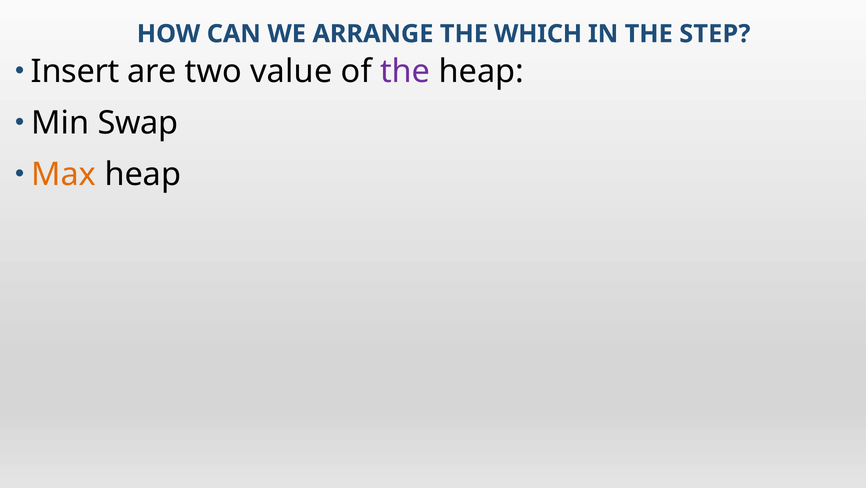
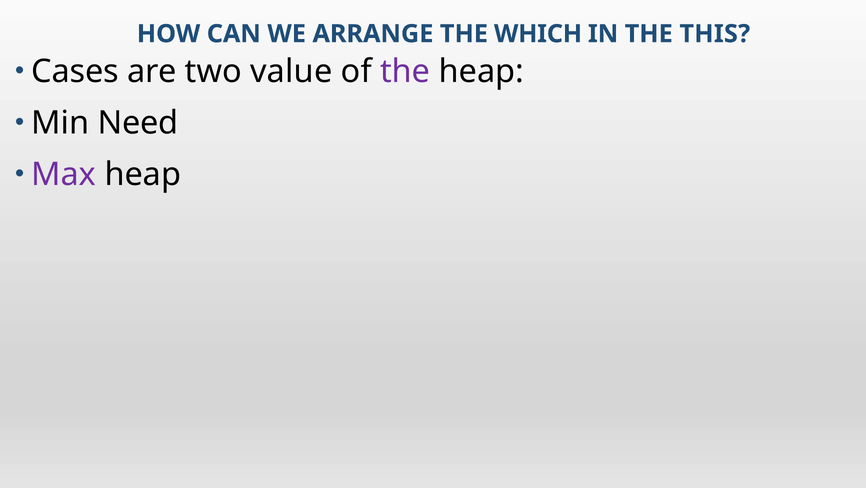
STEP: STEP -> THIS (715, 34)
Insert: Insert -> Cases (75, 71)
Swap: Swap -> Need (138, 123)
Max colour: orange -> purple (64, 174)
